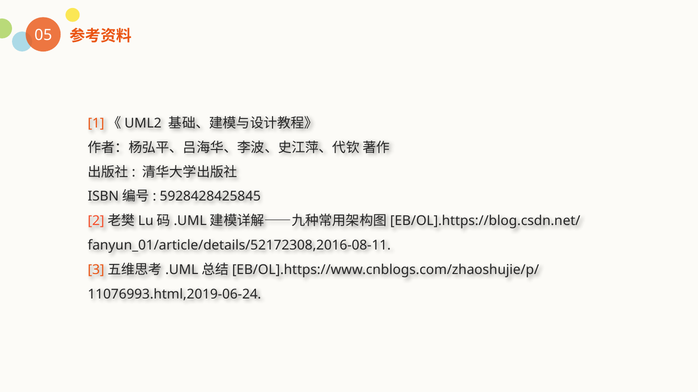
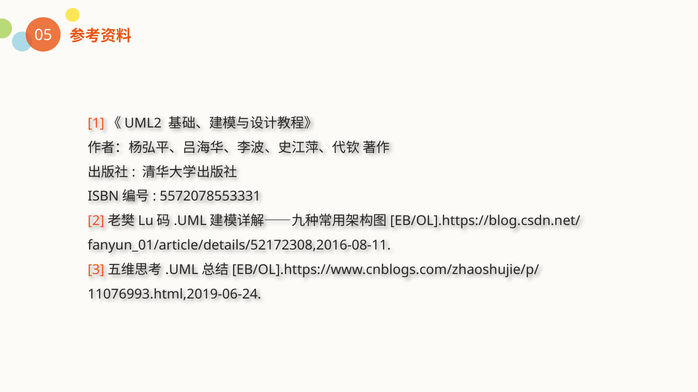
5928428425845: 5928428425845 -> 5572078553331 (210, 197)
